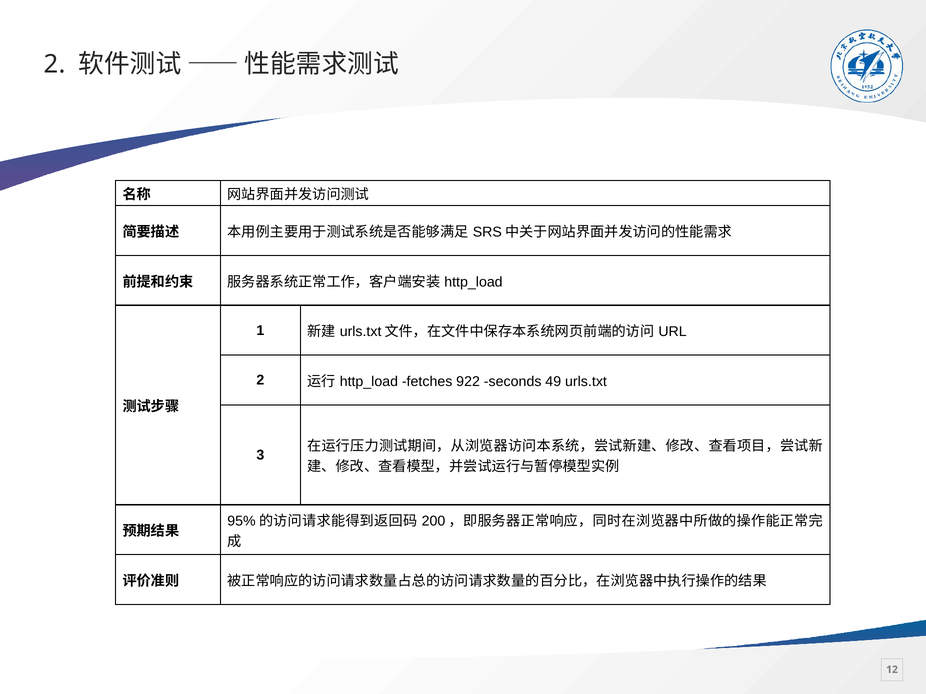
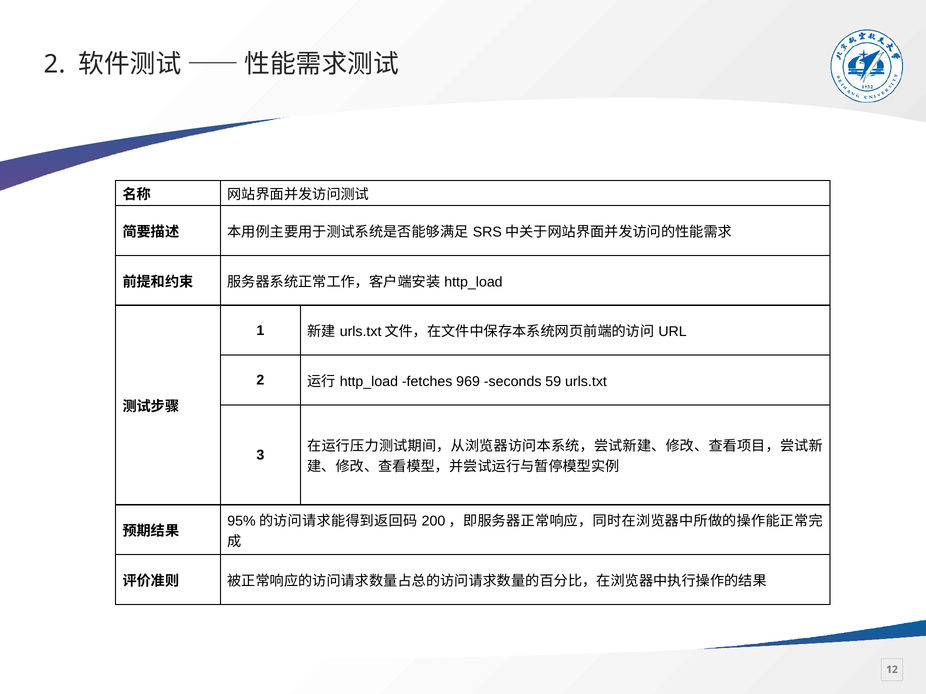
922: 922 -> 969 (468, 382)
49: 49 -> 59 (553, 382)
